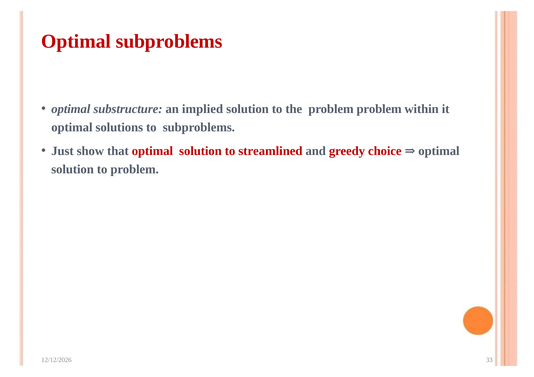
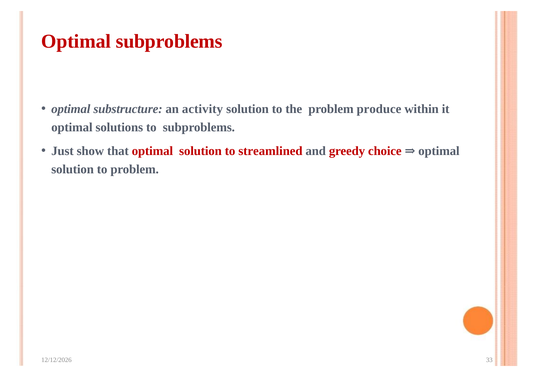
implied: implied -> activity (202, 109)
problem problem: problem -> produce (379, 109)
